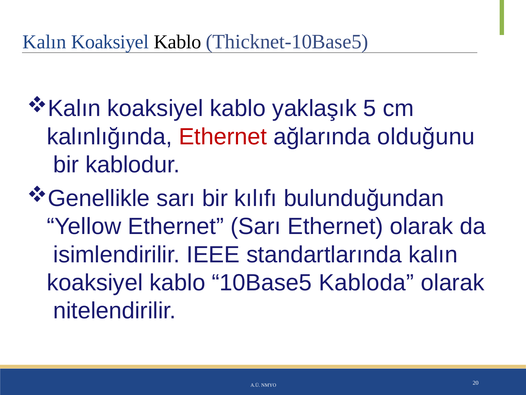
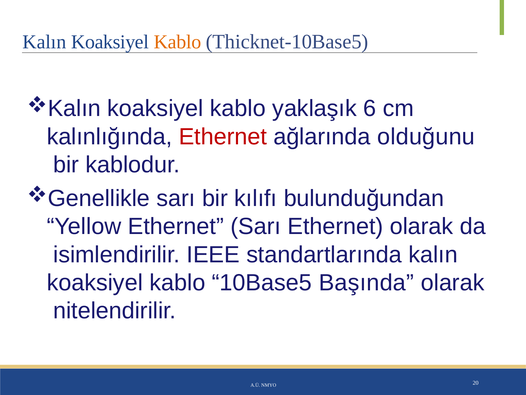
Kablo colour: black -> orange (178, 42)
5: 5 -> 6 (370, 108)
Kabloda: Kabloda -> Başında (366, 282)
